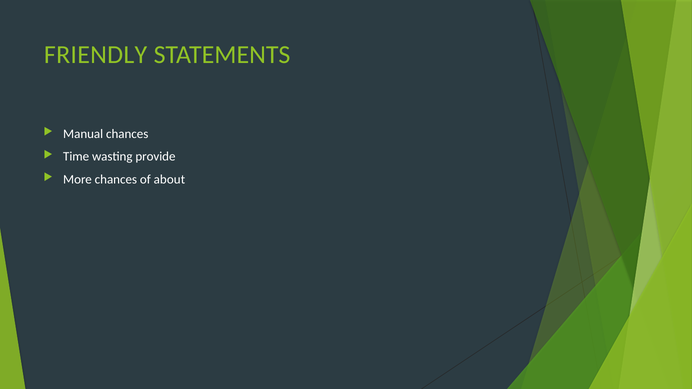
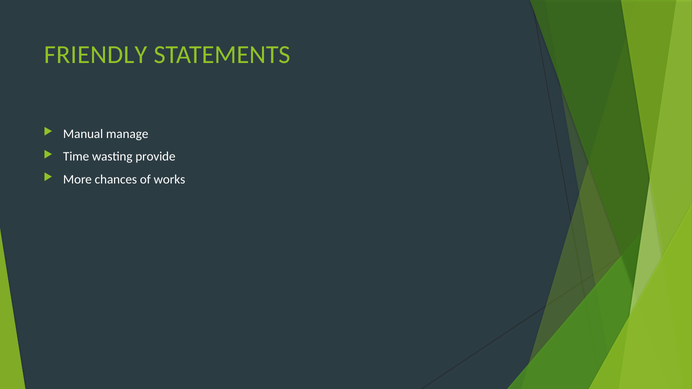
Manual chances: chances -> manage (127, 134)
about: about -> works (169, 179)
